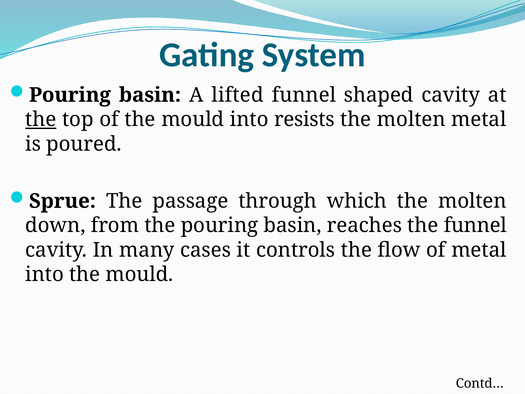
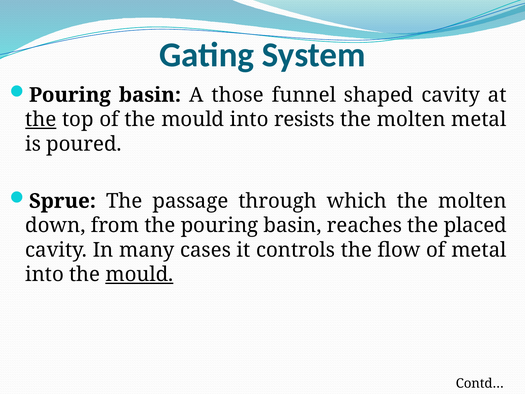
lifted: lifted -> those (238, 95)
the funnel: funnel -> placed (475, 225)
mould underline: none -> present (139, 274)
